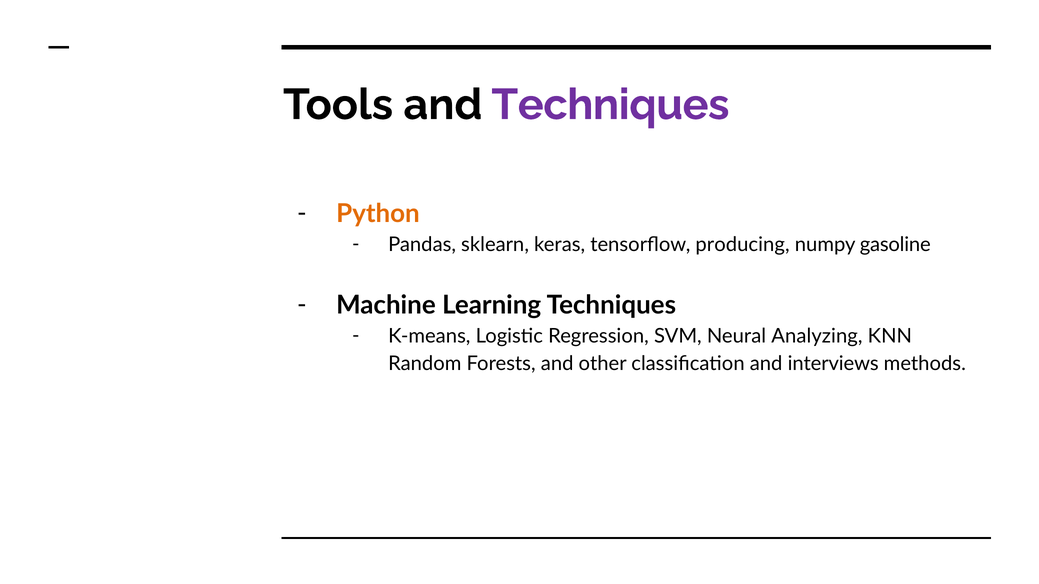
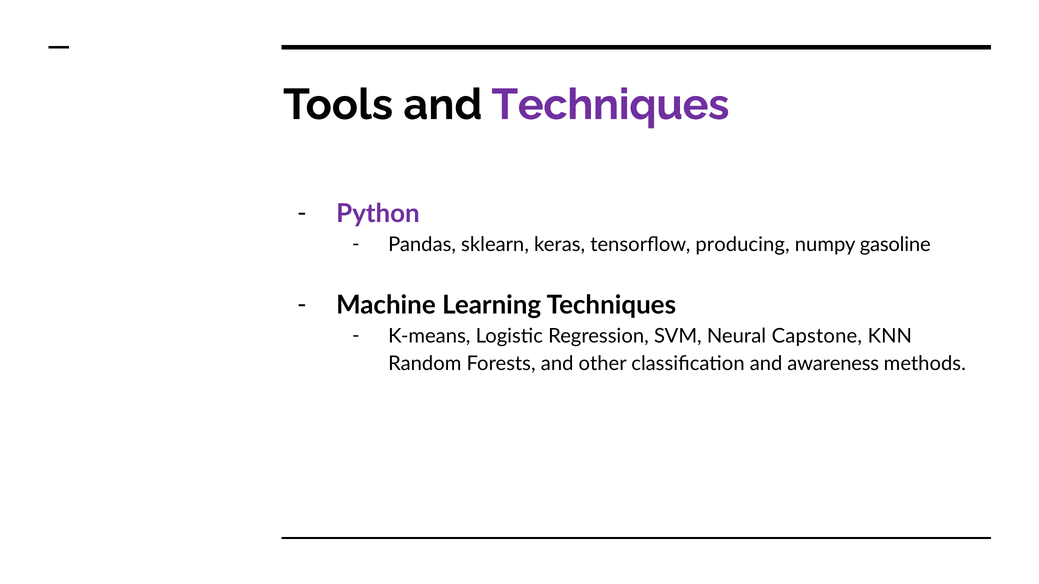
Python colour: orange -> purple (378, 214)
Analyzing: Analyzing -> Capstone (817, 336)
interviews: interviews -> awareness (833, 364)
